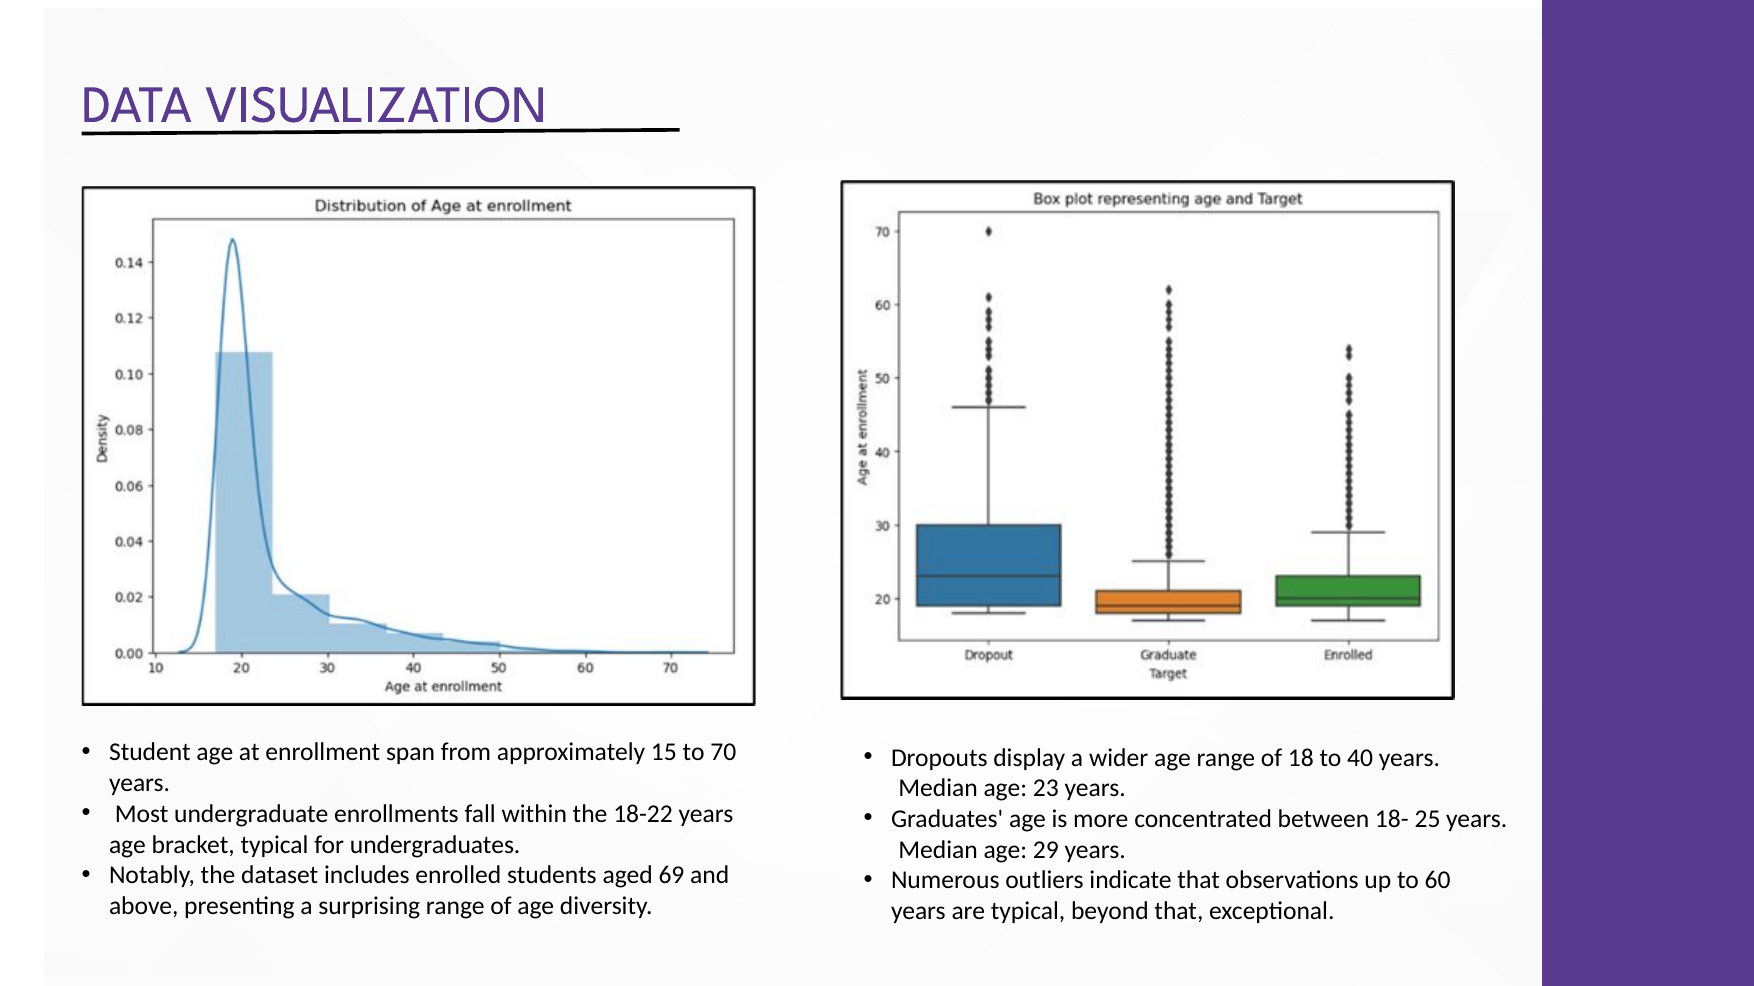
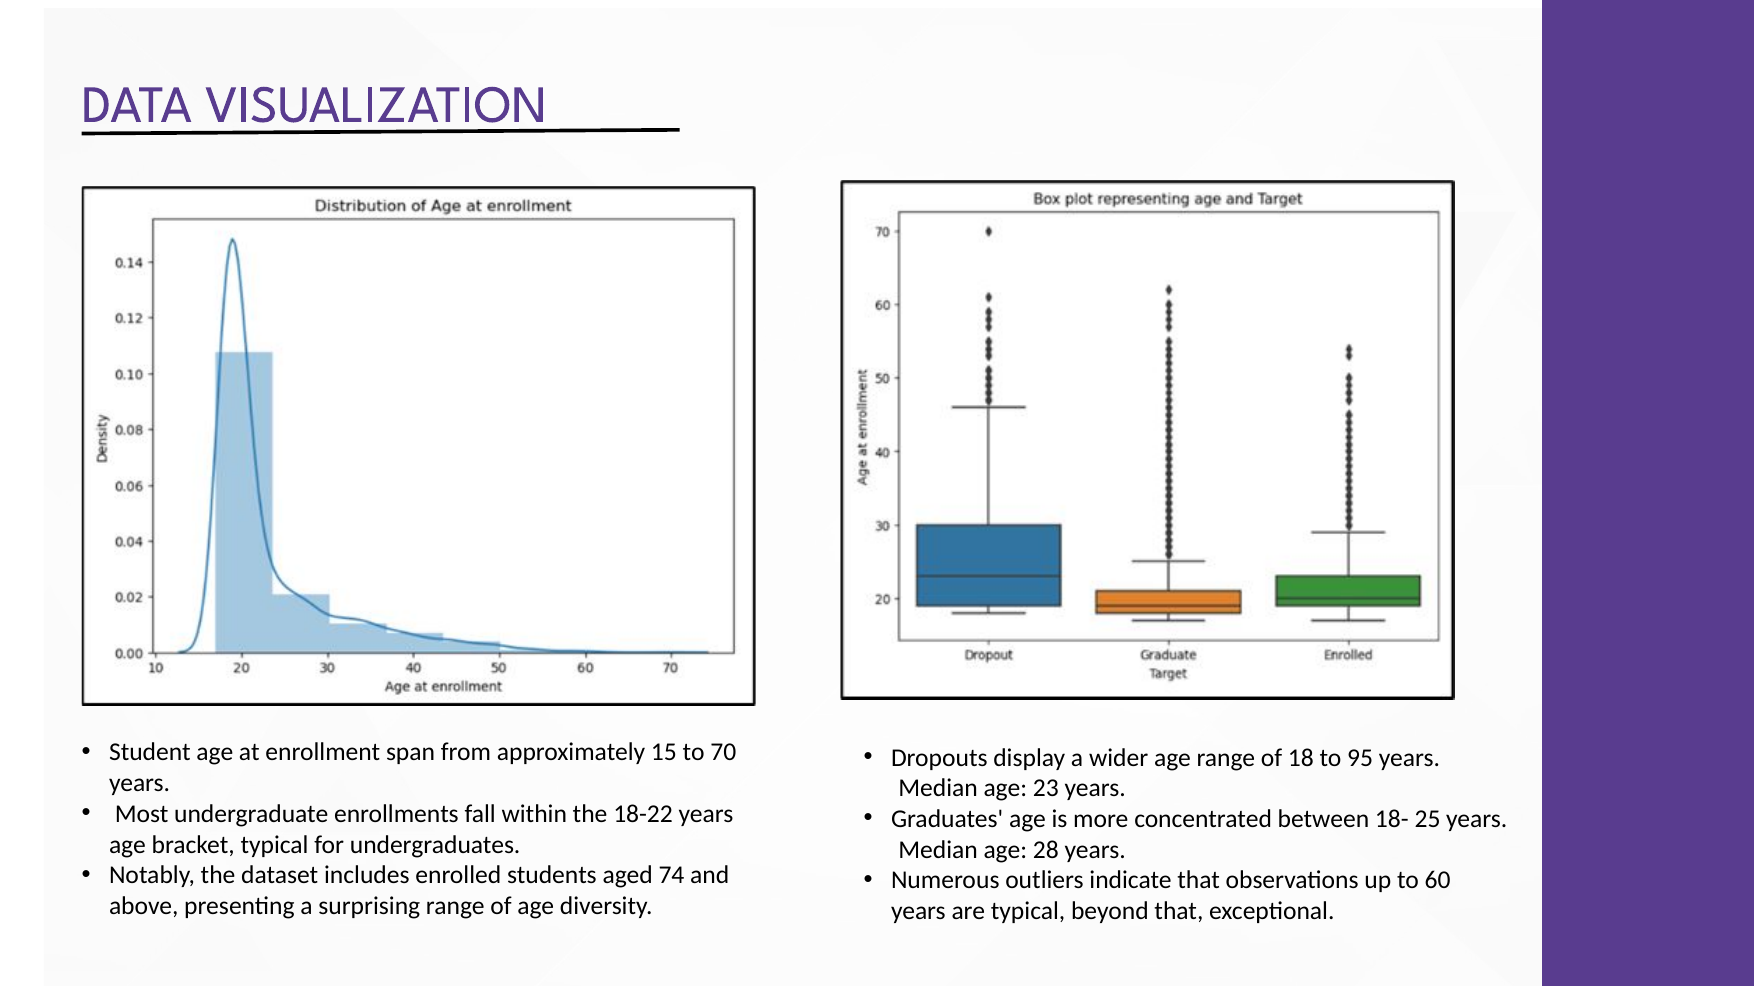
40: 40 -> 95 (1360, 758)
29: 29 -> 28 (1046, 850)
69: 69 -> 74 (671, 876)
